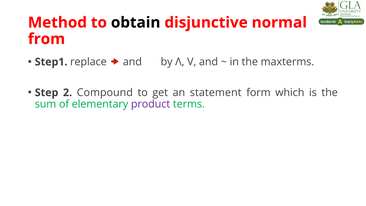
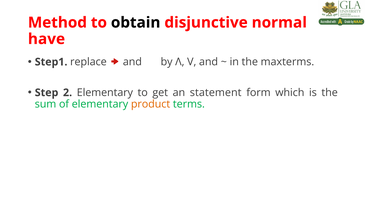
from: from -> have (46, 39)
2 Compound: Compound -> Elementary (105, 93)
product colour: purple -> orange (151, 104)
